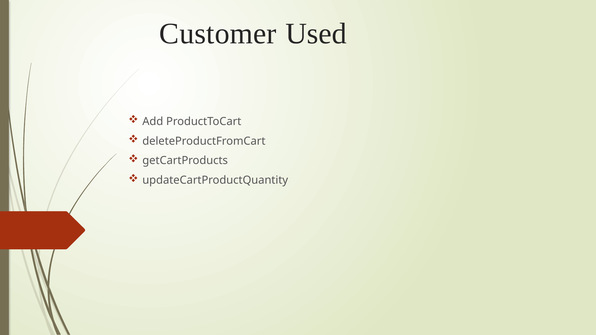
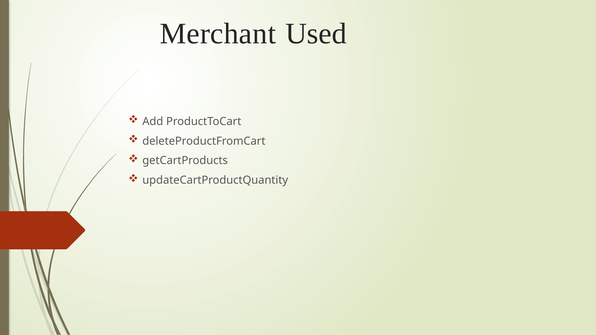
Customer: Customer -> Merchant (218, 34)
